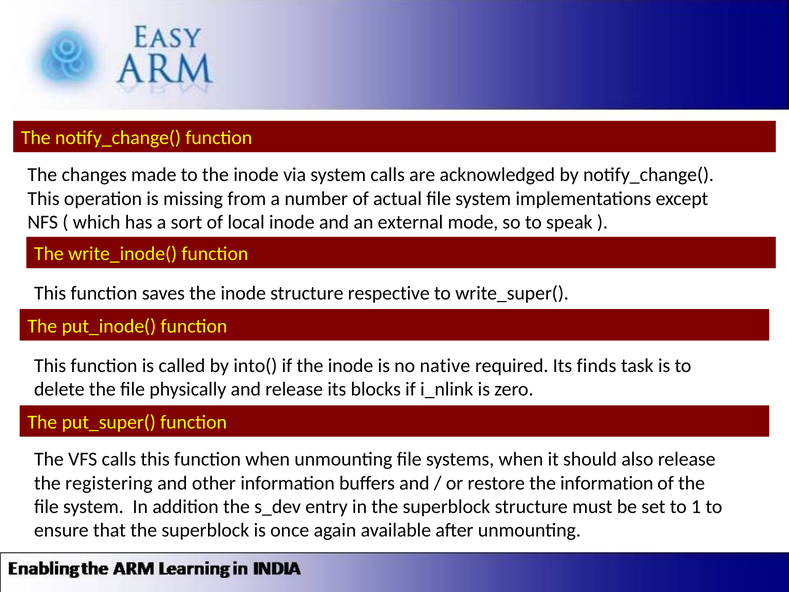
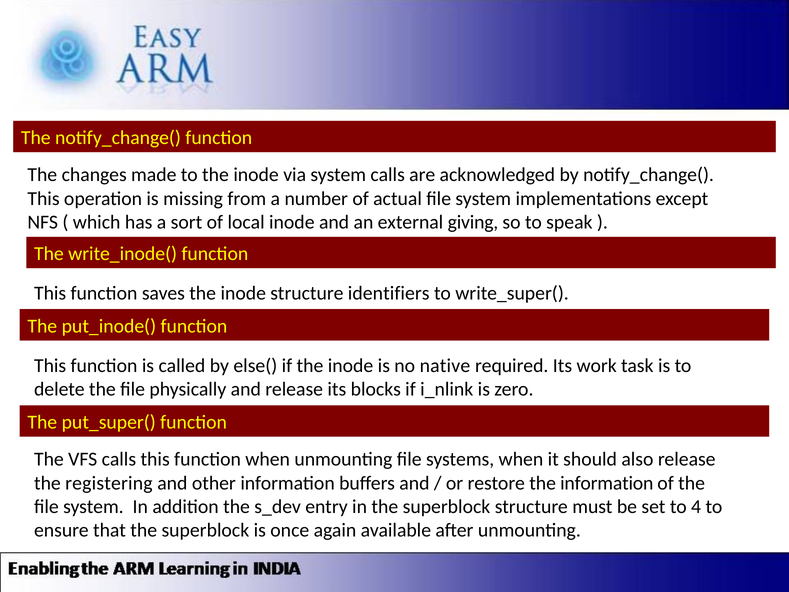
mode: mode -> giving (473, 222)
respective: respective -> identifiers (389, 293)
into(: into( -> else( (255, 366)
finds: finds -> work (597, 366)
1: 1 -> 4 (696, 507)
